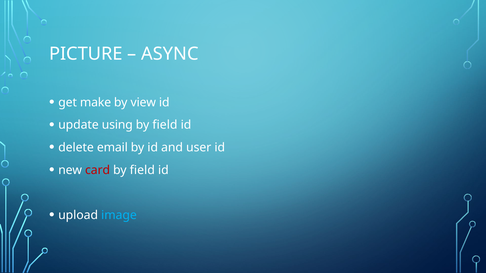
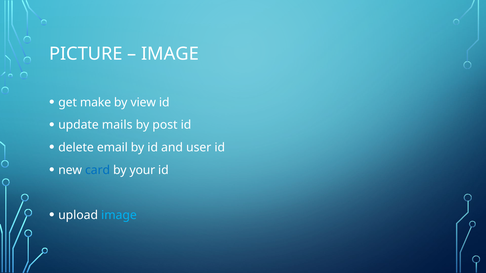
ASYNC: ASYNC -> IMAGE (170, 54)
using: using -> mails (117, 125)
field: field -> post (165, 125)
card colour: red -> blue (98, 170)
field: field -> your (142, 170)
